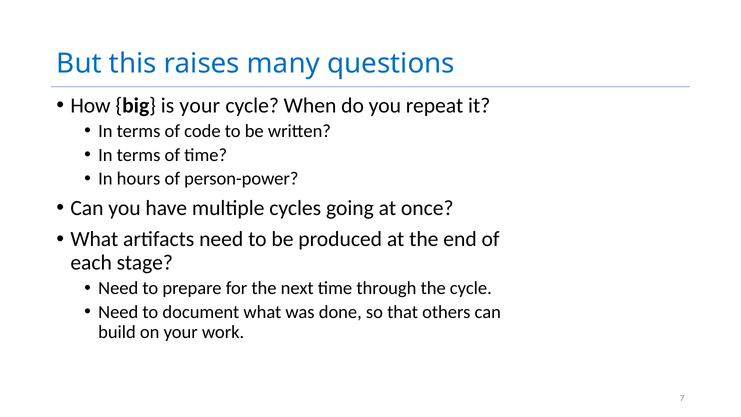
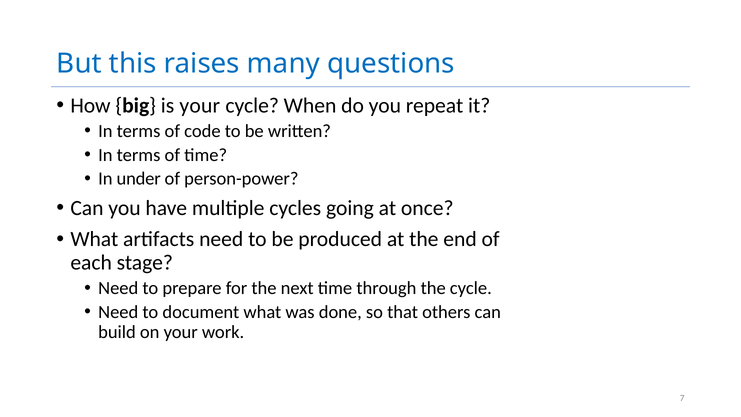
hours: hours -> under (139, 179)
